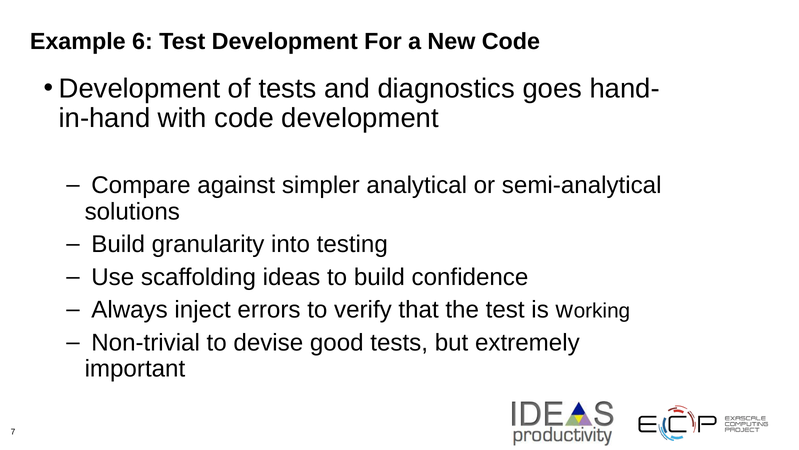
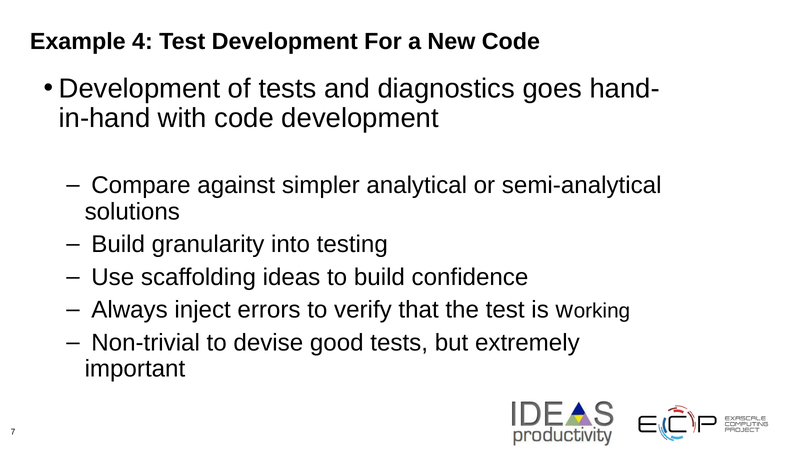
6: 6 -> 4 (142, 41)
